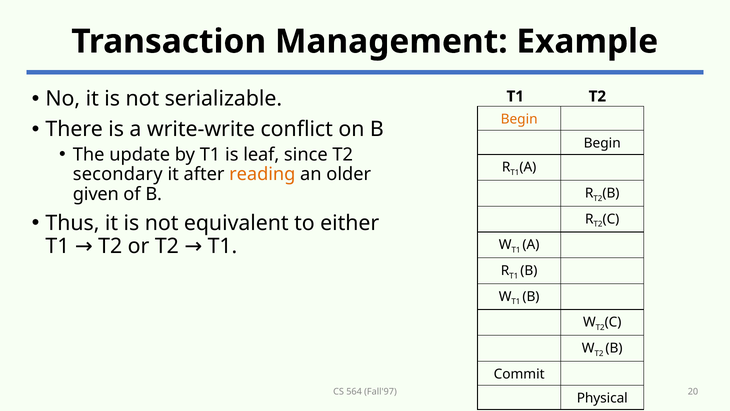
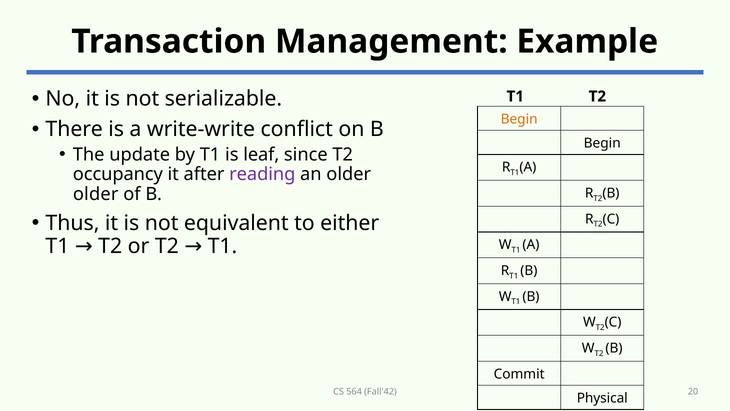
secondary: secondary -> occupancy (118, 174)
reading colour: orange -> purple (262, 174)
given: given -> older (96, 194)
Fall'97: Fall'97 -> Fall'42 (380, 391)
